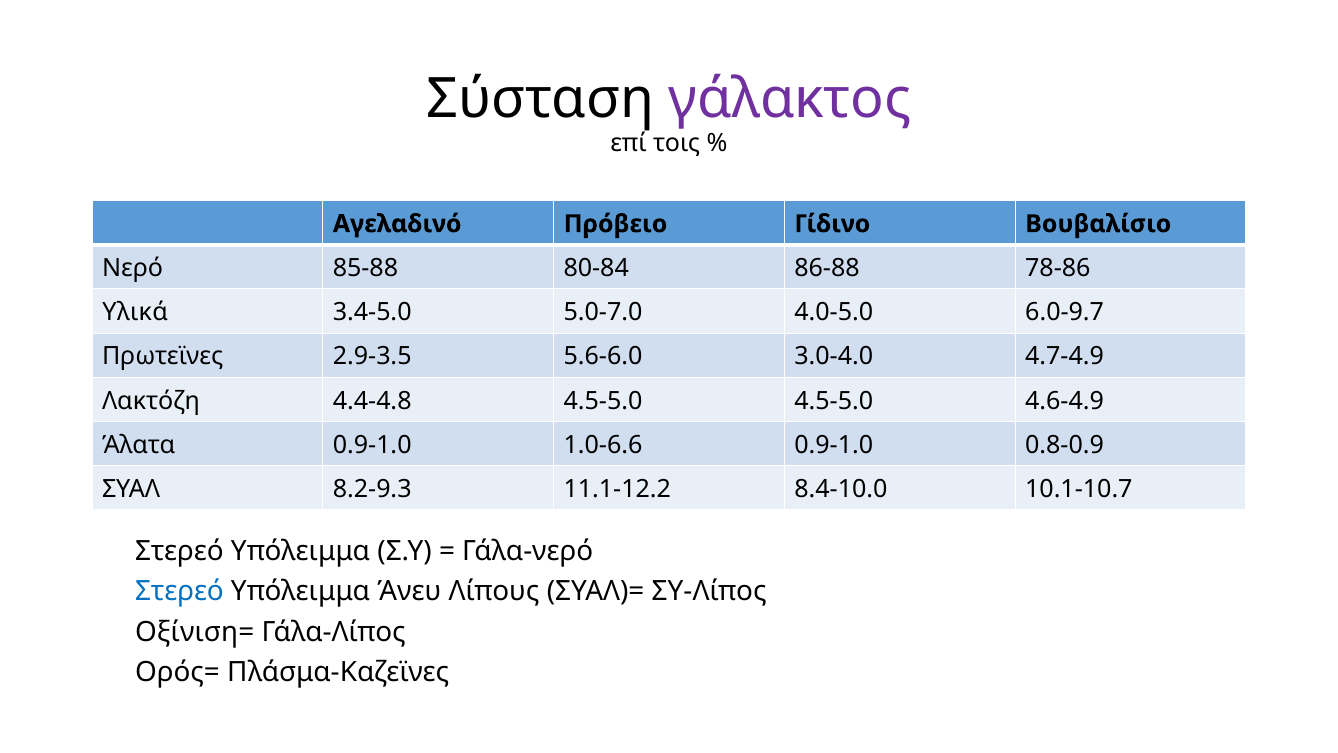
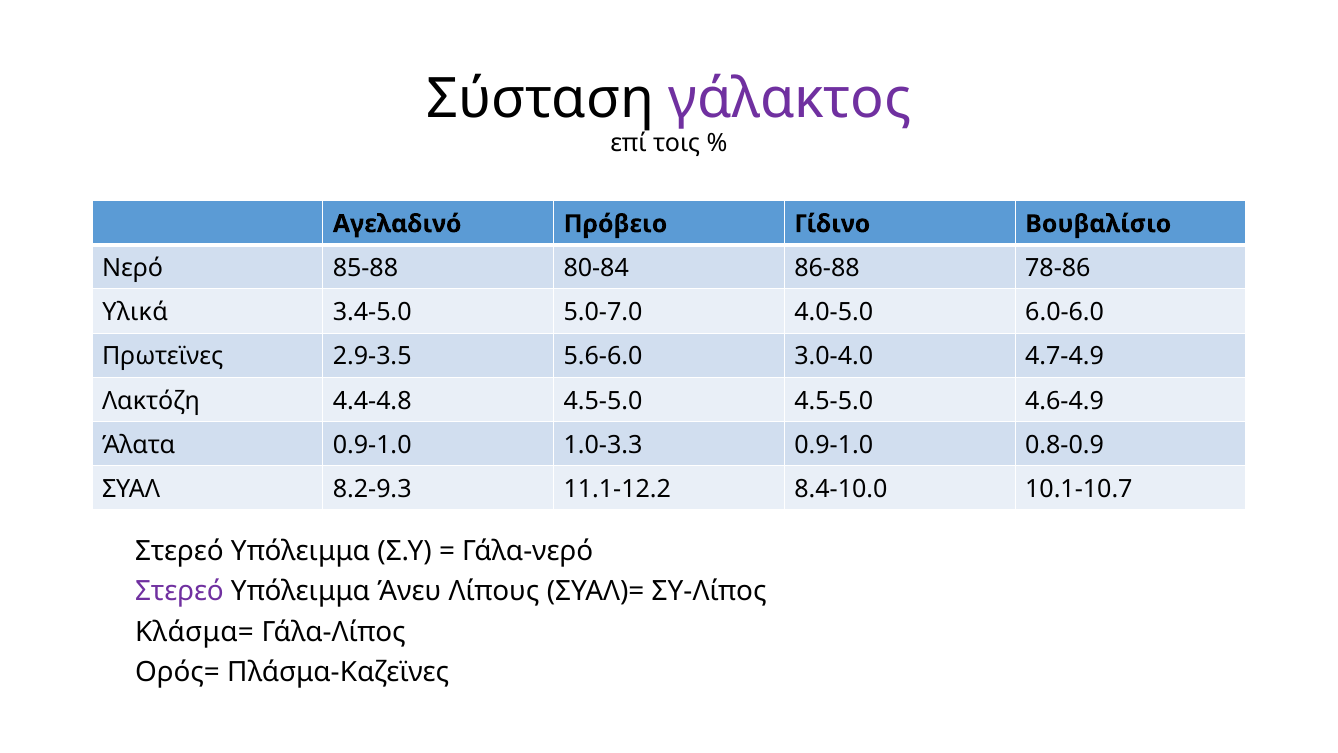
6.0-9.7: 6.0-9.7 -> 6.0-6.0 (1065, 312)
1.0-6.6: 1.0-6.6 -> 1.0-3.3 (603, 445)
Στερεό colour: blue -> purple (179, 591)
Οξίνιση=: Οξίνιση= -> Κλάσμα= (195, 632)
